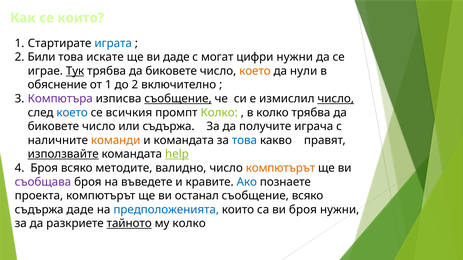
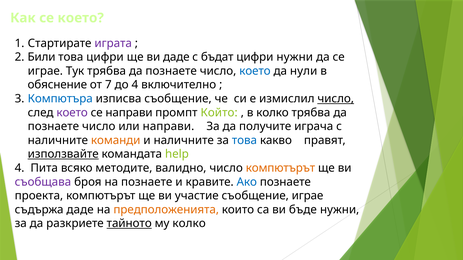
се които: които -> което (81, 18)
играта colour: blue -> purple (113, 43)
това искате: искате -> цифри (105, 57)
могат: могат -> бъдат (217, 57)
Тук underline: present -> none (75, 71)
биковете: биковете -> познаете (171, 71)
което colour: orange -> blue (255, 71)
от 1: 1 -> 7 (108, 85)
до 2: 2 -> 4 (135, 85)
Компютъра colour: purple -> blue (60, 99)
съобщение underline: present -> none (178, 99)
което colour: blue -> purple (72, 113)
се всичкия: всичкия -> направи (129, 113)
промпт Колко: Колко -> Който (219, 113)
биковете: биковете -> познаете (53, 127)
или съдържа: съдържа -> направи (168, 127)
и командата: командата -> наличните (184, 141)
help underline: present -> none (177, 154)
4 Броя: Броя -> Пита (44, 168)
на въведете: въведете -> познаете (147, 182)
останал: останал -> участие (197, 196)
съобщение всяко: всяко -> играе (308, 196)
предположенията colour: blue -> orange (166, 210)
ви броя: броя -> бъде (303, 210)
